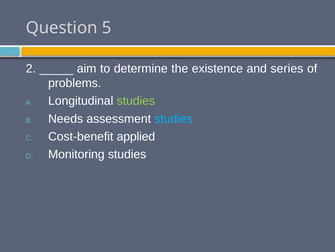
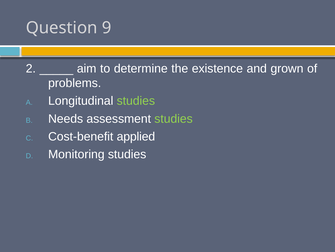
5: 5 -> 9 (107, 28)
series: series -> grown (287, 68)
studies colour: light blue -> light green (174, 118)
